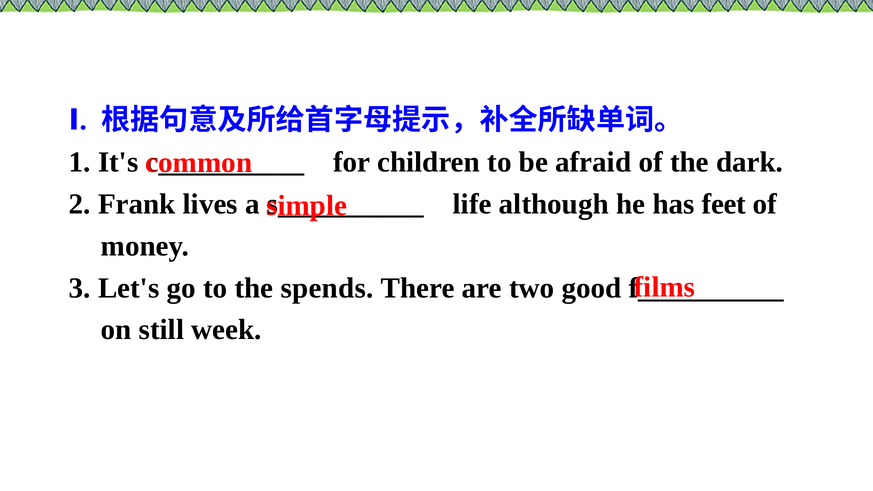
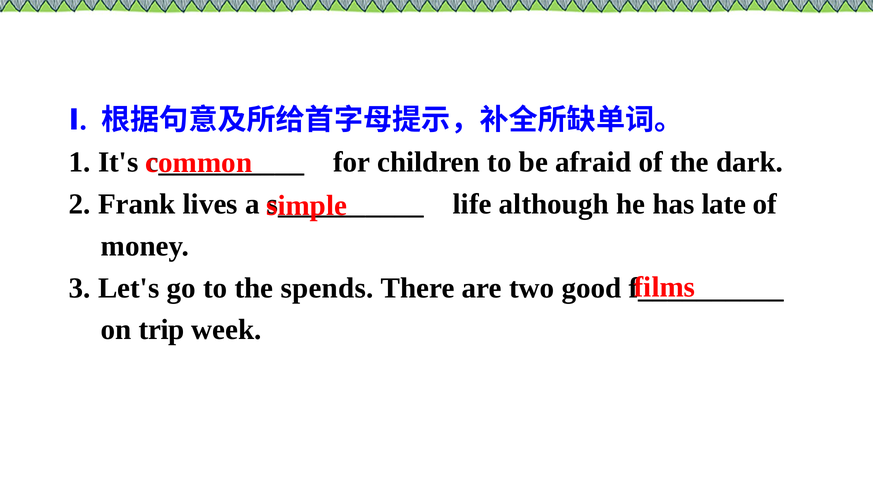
feet: feet -> late (724, 204)
still: still -> trip (162, 330)
